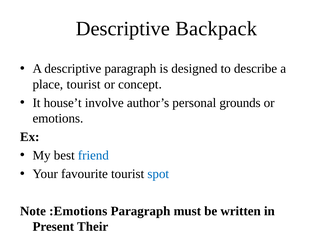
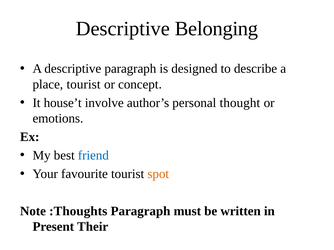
Backpack: Backpack -> Belonging (216, 29)
grounds: grounds -> thought (240, 103)
spot colour: blue -> orange (158, 174)
:Emotions: :Emotions -> :Thoughts (78, 211)
